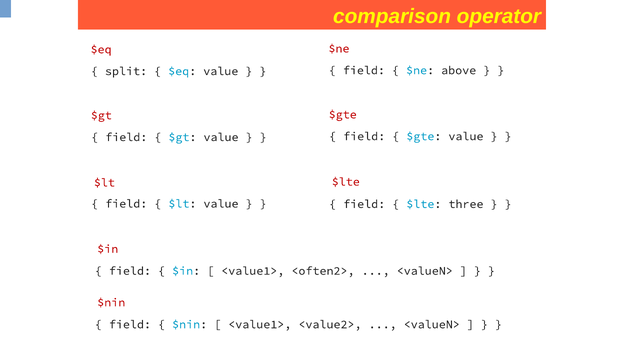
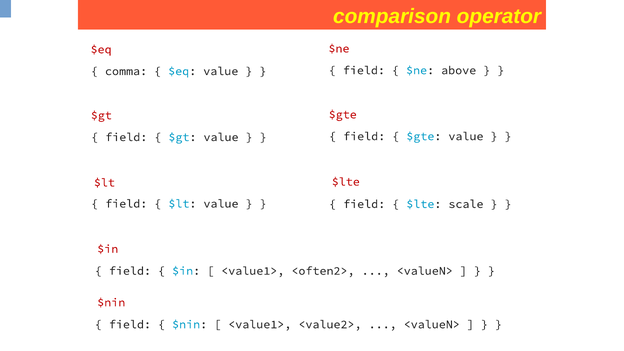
split: split -> comma (126, 71)
three: three -> scale (466, 204)
